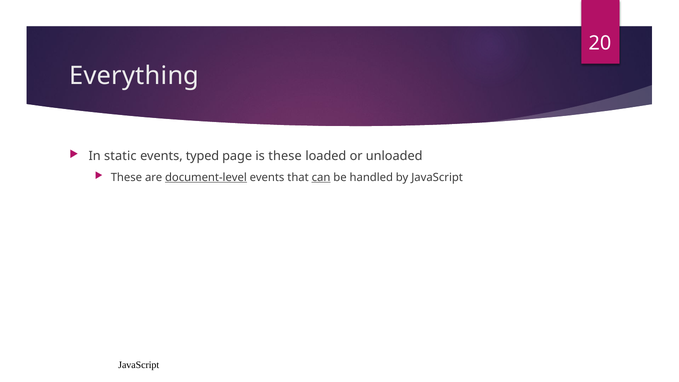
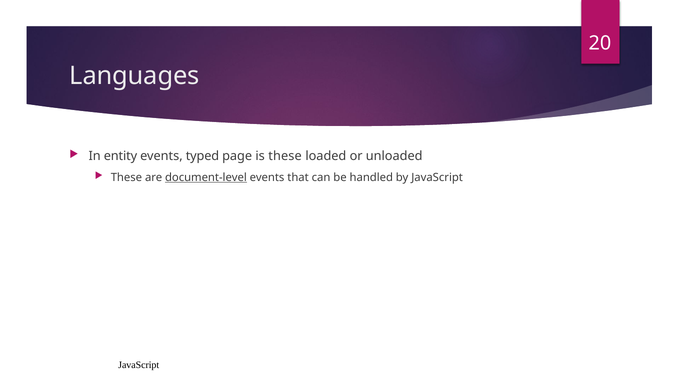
Everything: Everything -> Languages (134, 76)
static: static -> entity (120, 156)
can underline: present -> none (321, 177)
